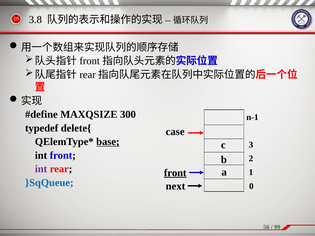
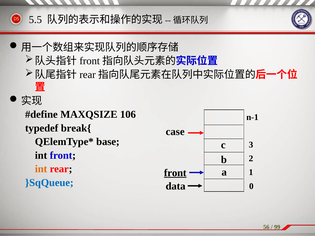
3.8: 3.8 -> 5.5 (35, 20)
300: 300 -> 106 (128, 115)
delete{: delete{ -> break{ (76, 128)
base underline: present -> none (108, 142)
int colour: purple -> orange (41, 169)
next: next -> data (176, 186)
